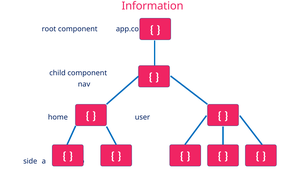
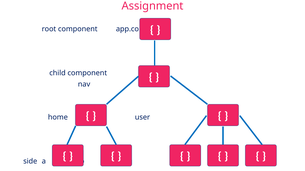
Information: Information -> Assignment (152, 6)
